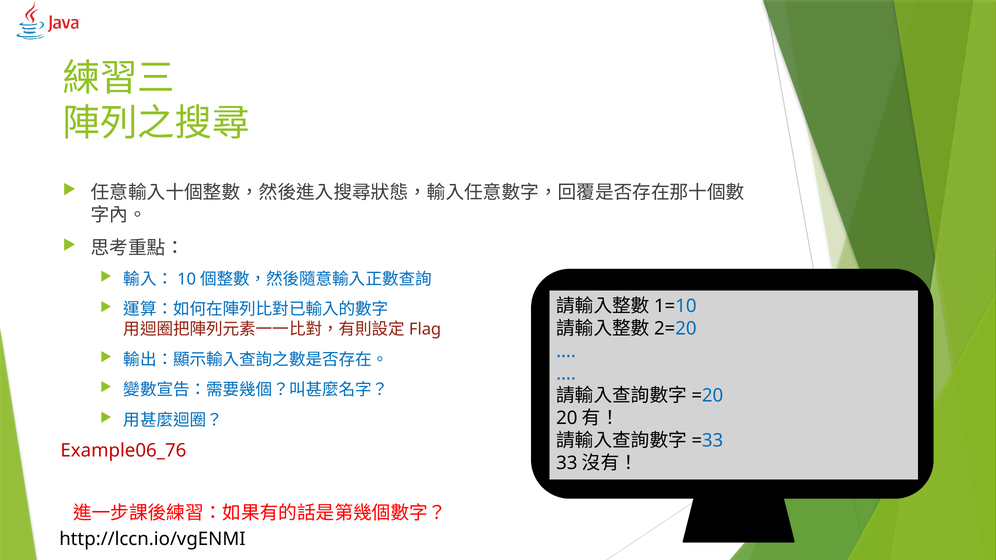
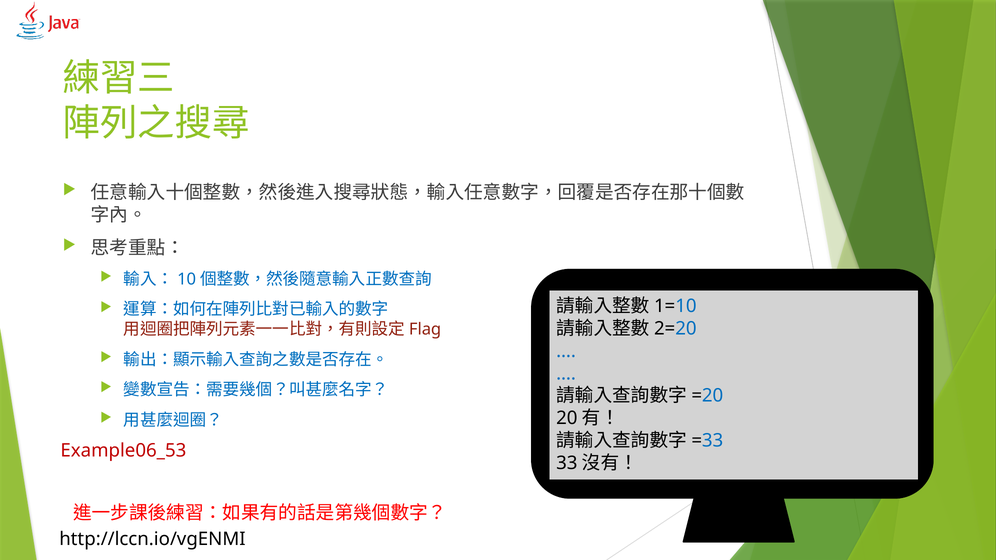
Example06_76: Example06_76 -> Example06_53 (123, 451)
